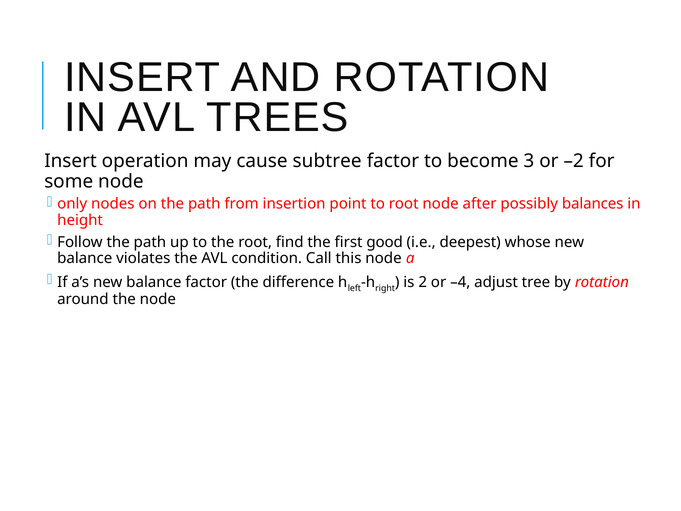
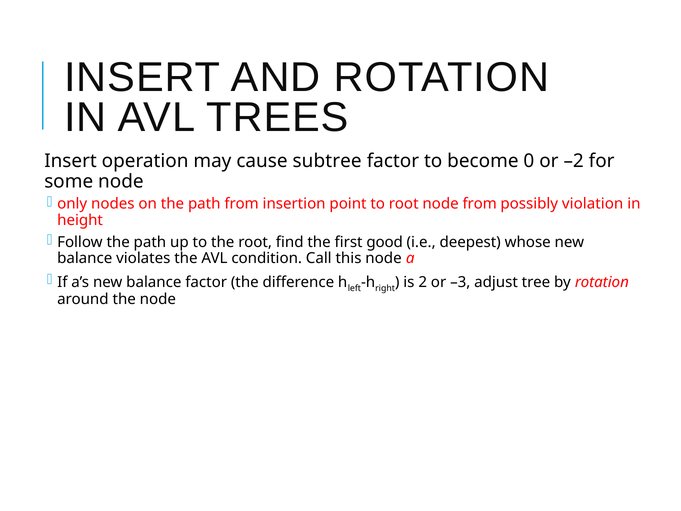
3: 3 -> 0 (529, 161)
node after: after -> from (480, 204)
balances: balances -> violation (593, 204)
–4: –4 -> –3 (460, 282)
